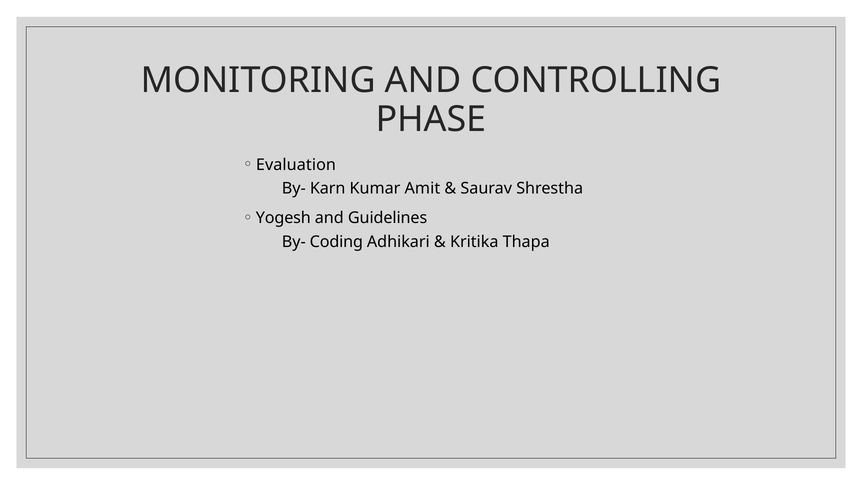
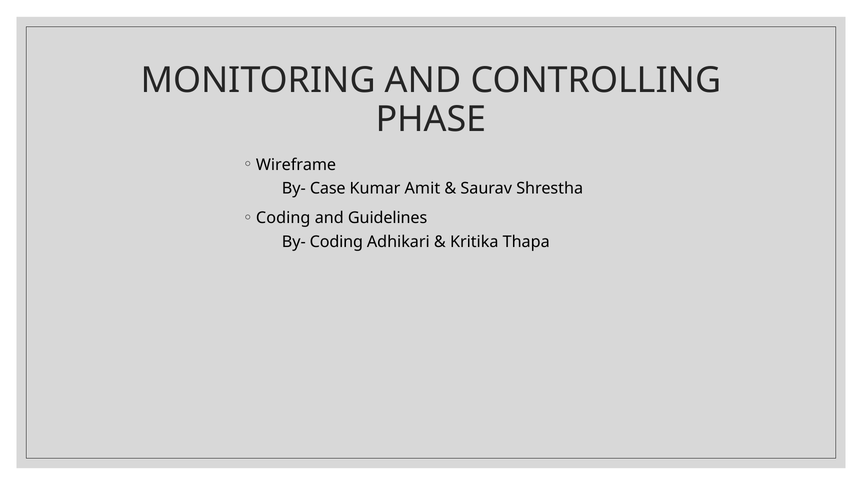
Evaluation: Evaluation -> Wireframe (296, 165)
Karn: Karn -> Case (328, 189)
Yogesh: Yogesh -> Coding (283, 218)
